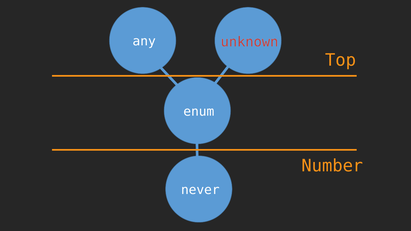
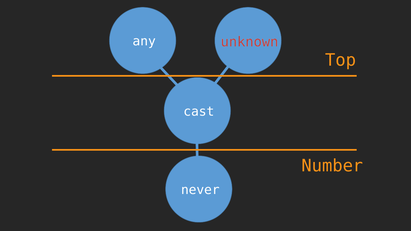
enum: enum -> cast (199, 112)
